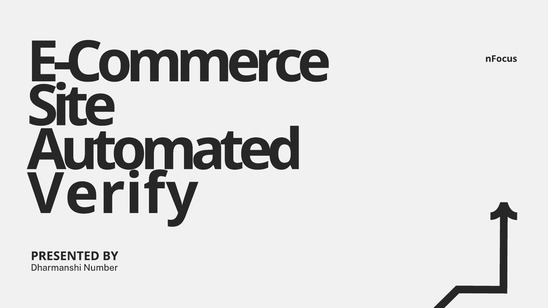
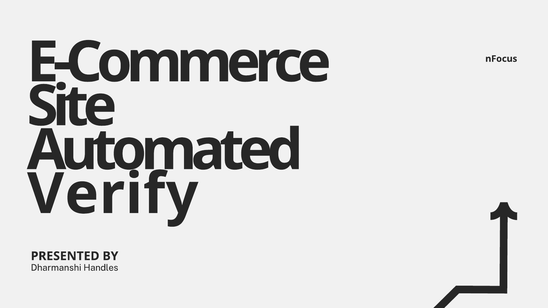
Number: Number -> Handles (101, 268)
